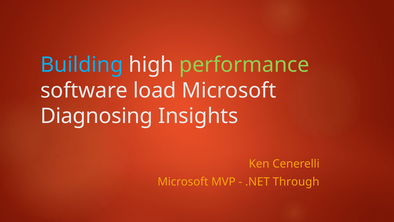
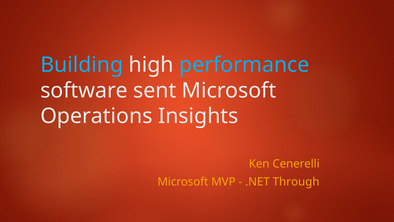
performance colour: light green -> light blue (244, 65)
load: load -> sent (155, 90)
Diagnosing: Diagnosing -> Operations (96, 116)
